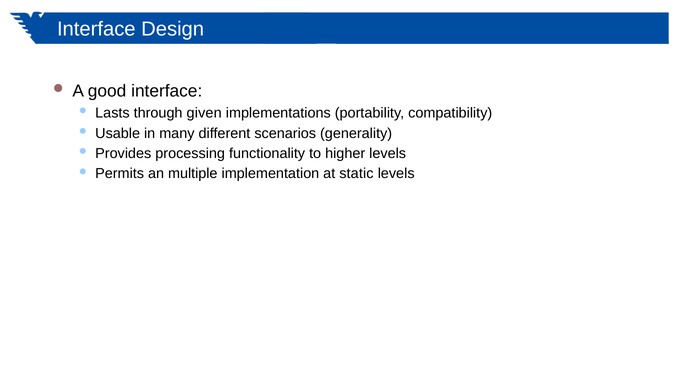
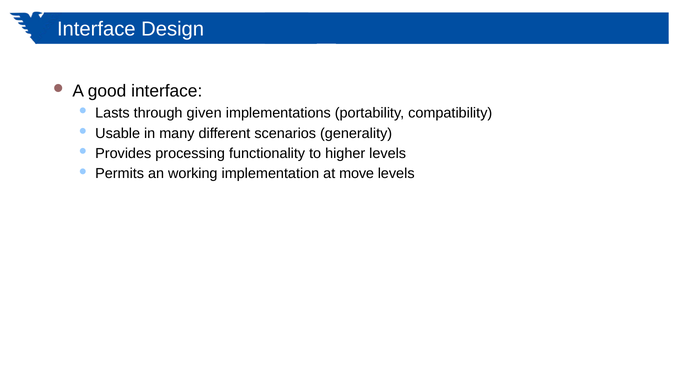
multiple: multiple -> working (193, 174)
static: static -> move (357, 174)
